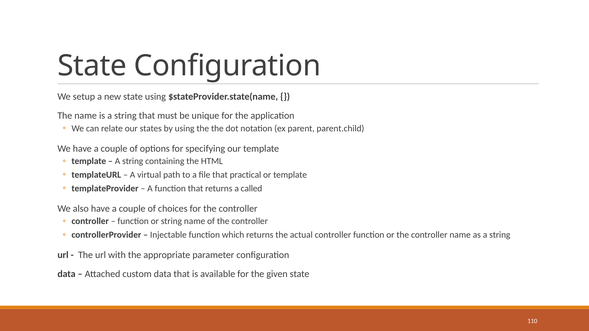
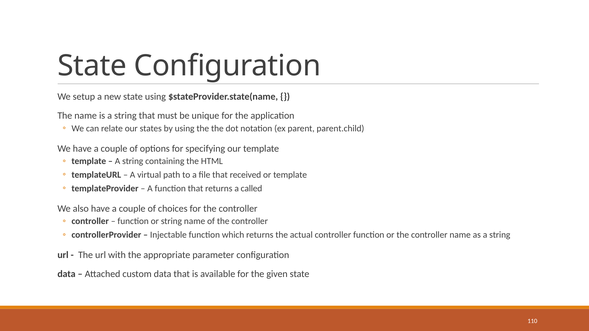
practical: practical -> received (245, 175)
